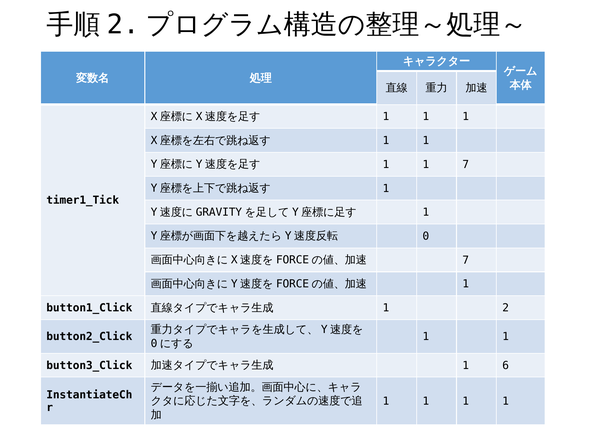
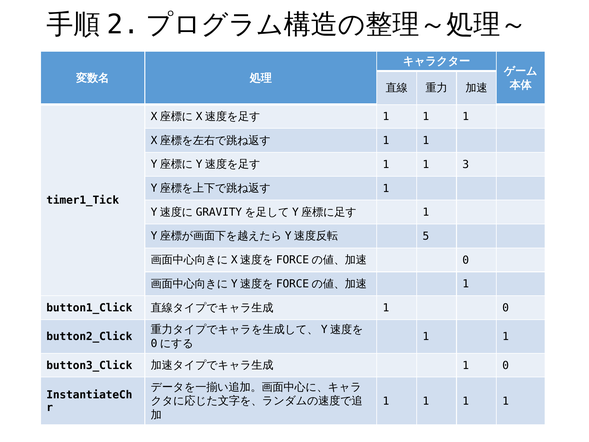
1 7: 7 -> 3 (466, 164)
0: 0 -> 5 (426, 236)
7: 7 -> 0 (466, 260)
2: 2 -> 0 (506, 308)
6: 6 -> 0 (506, 365)
